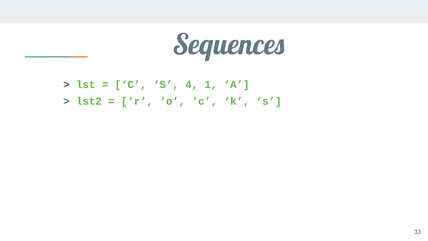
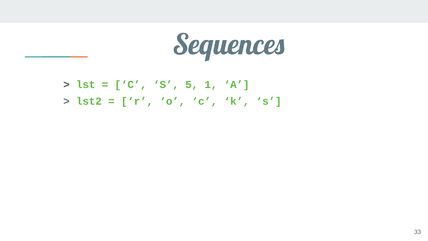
4: 4 -> 5 (192, 85)
